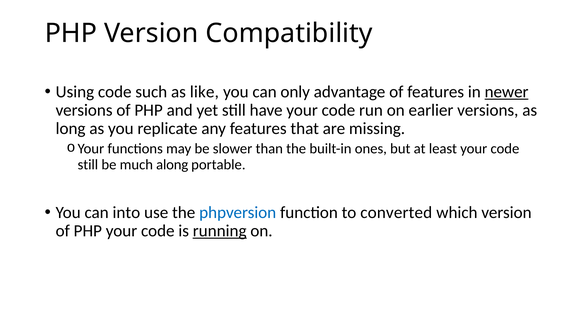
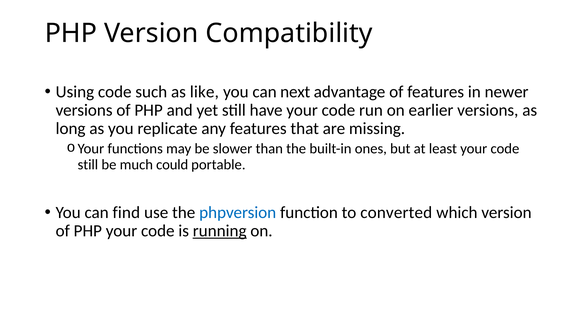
only: only -> next (295, 92)
newer underline: present -> none (507, 92)
along: along -> could (172, 164)
into: into -> find (126, 212)
